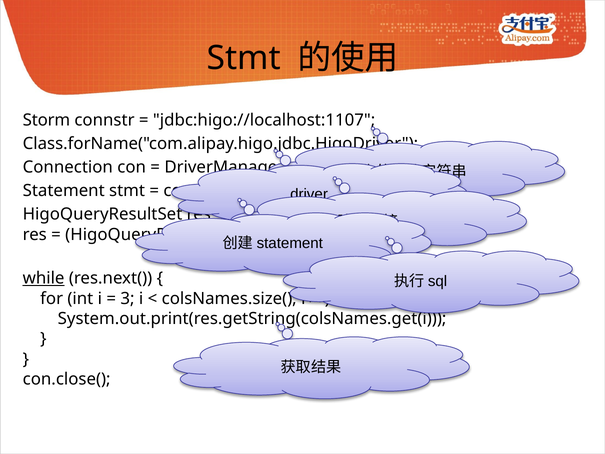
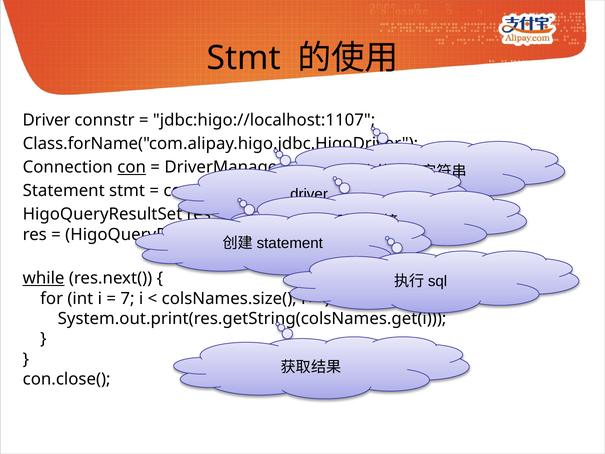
Storm: Storm -> Driver (46, 120)
con underline: none -> present (132, 167)
3: 3 -> 7 (128, 298)
